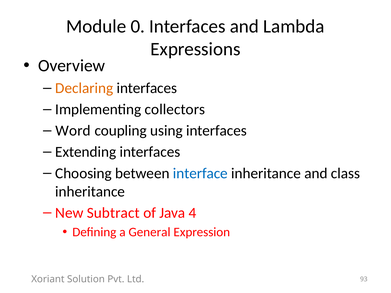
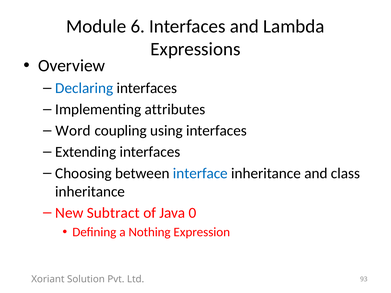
0: 0 -> 6 (138, 26)
Declaring colour: orange -> blue (84, 88)
collectors: collectors -> attributes (175, 109)
4: 4 -> 0 (192, 213)
General: General -> Nothing (150, 232)
